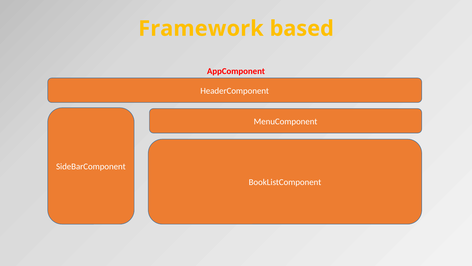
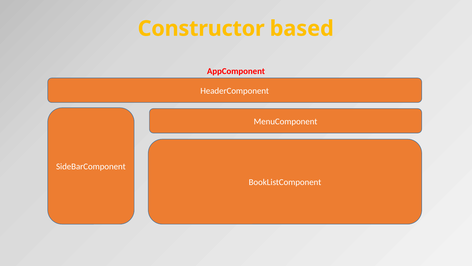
Framework: Framework -> Constructor (201, 29)
